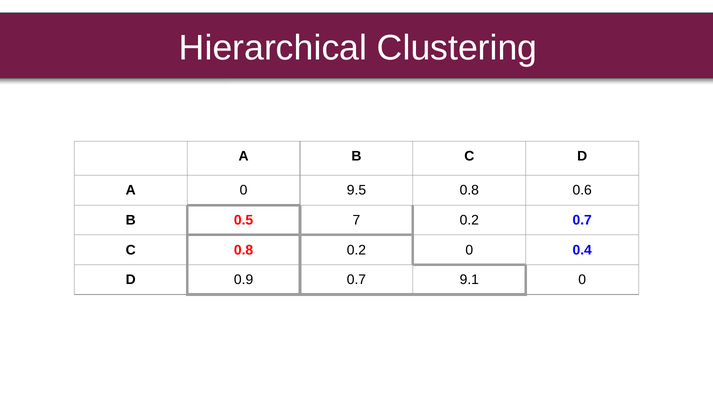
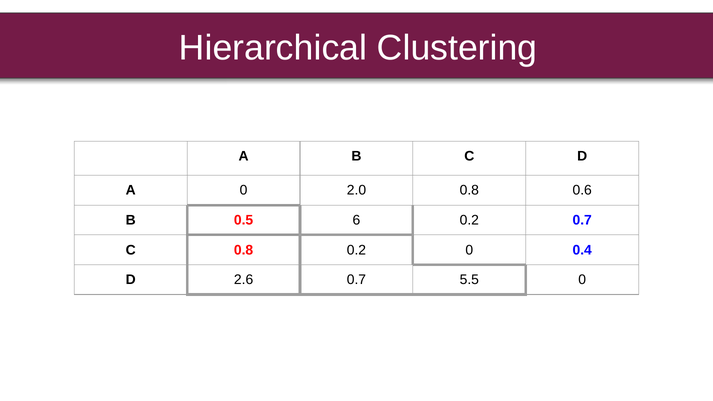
9.5: 9.5 -> 2.0 (356, 190)
7: 7 -> 6 (356, 220)
0.9: 0.9 -> 2.6 (244, 280)
9.1: 9.1 -> 5.5 (469, 280)
